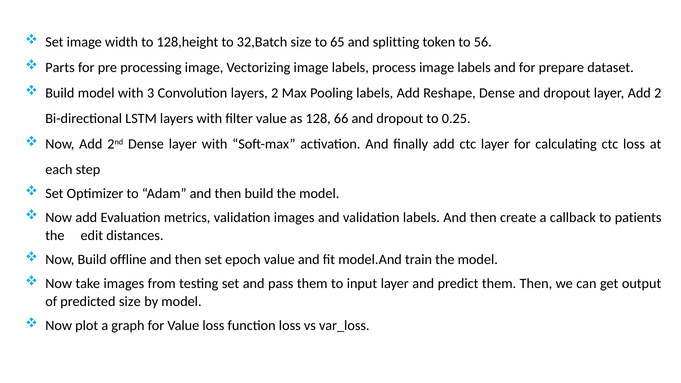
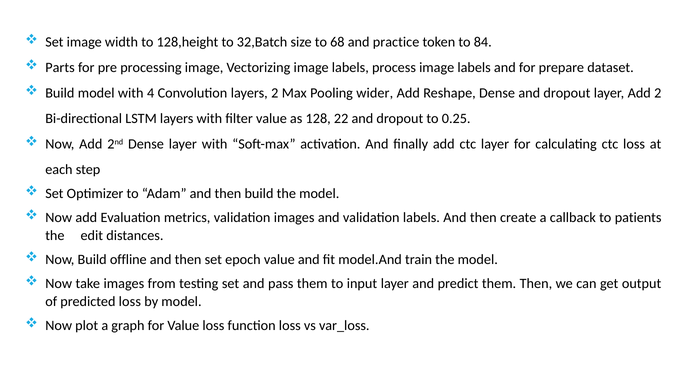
65: 65 -> 68 (337, 42)
splitting: splitting -> practice (396, 42)
56: 56 -> 84 (483, 42)
3: 3 -> 4 (151, 93)
Pooling labels: labels -> wider (375, 93)
66: 66 -> 22 (341, 119)
predicted size: size -> loss (130, 302)
